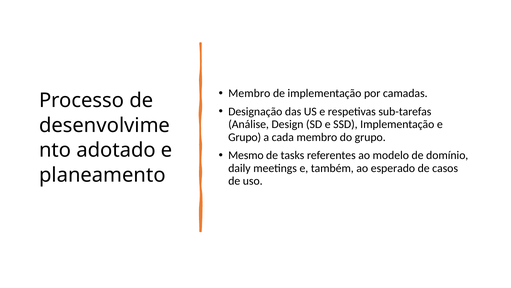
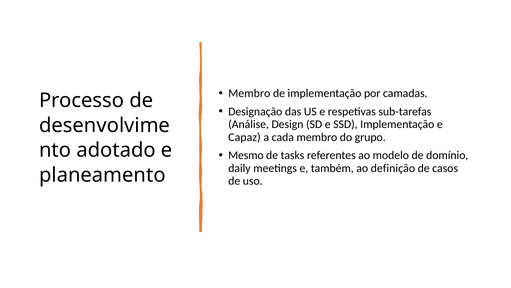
Grupo: Grupo -> Capaz (245, 137)
esperado: esperado -> definição (393, 168)
